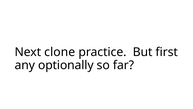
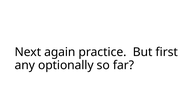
clone: clone -> again (60, 52)
